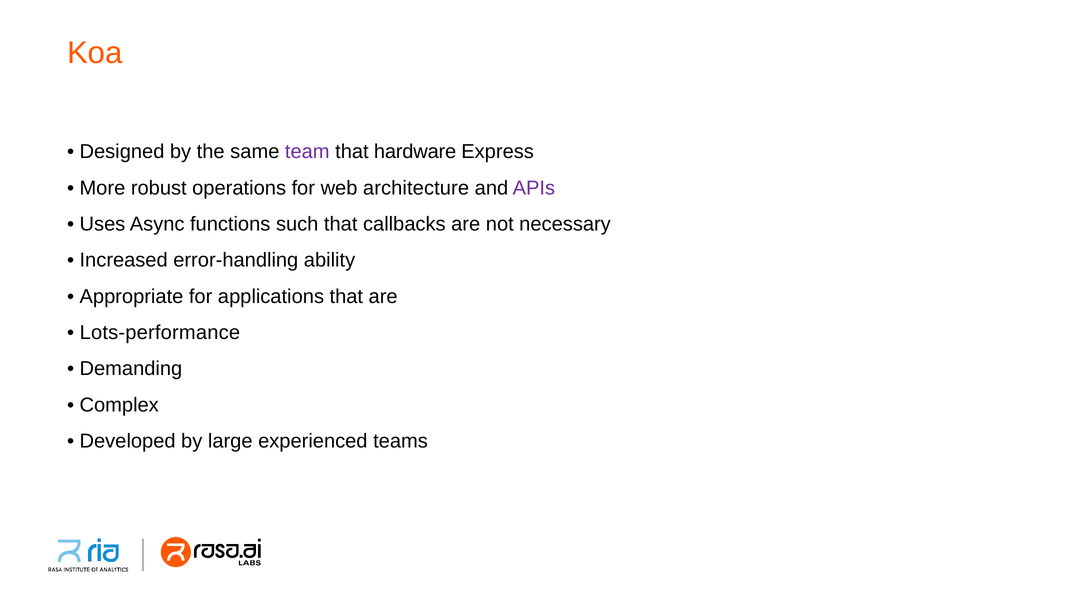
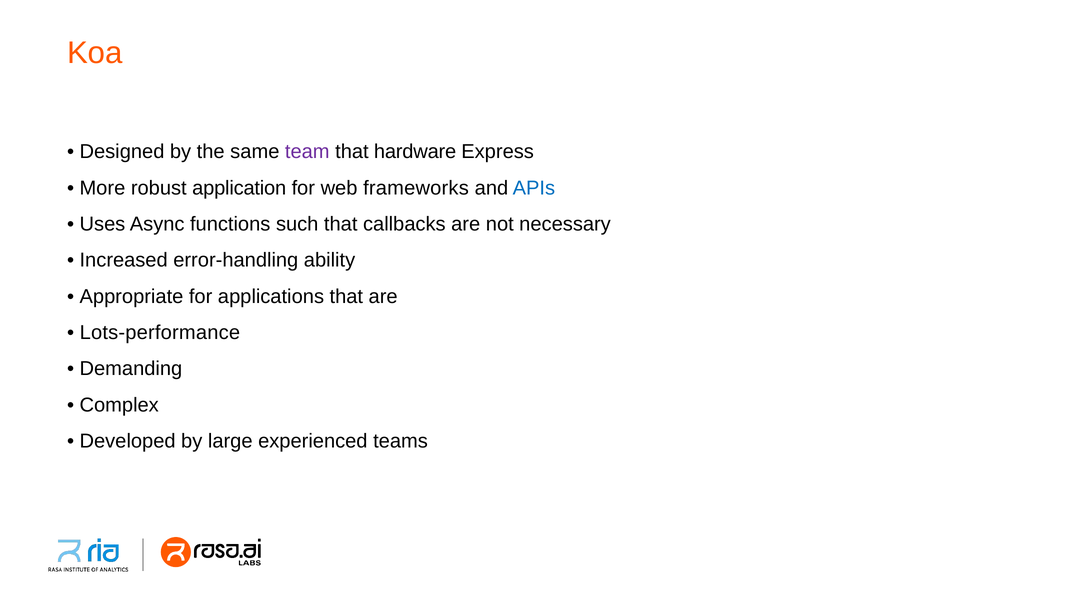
operations: operations -> application (239, 188)
architecture: architecture -> frameworks (416, 188)
APIs colour: purple -> blue (534, 188)
